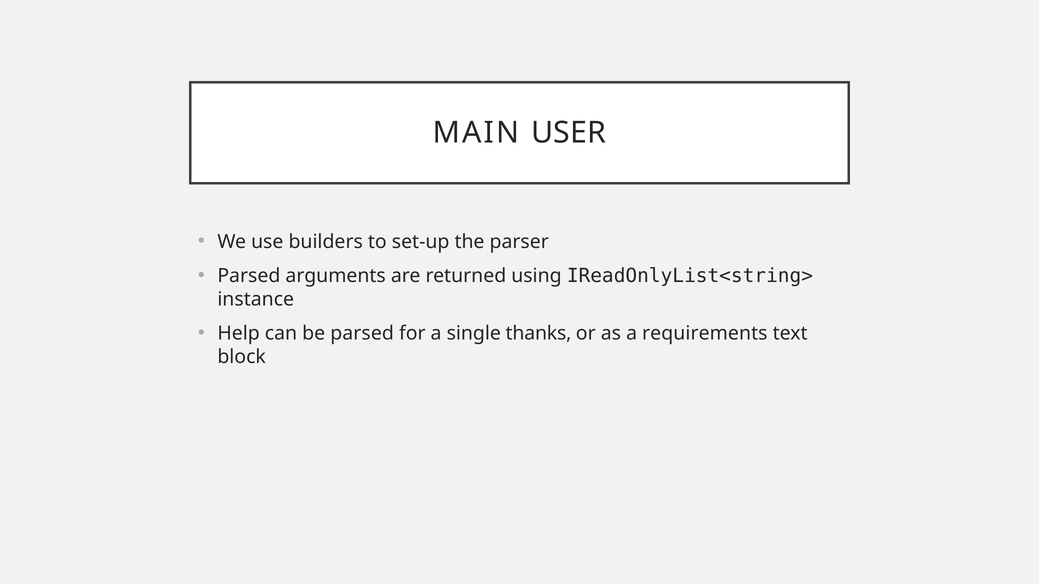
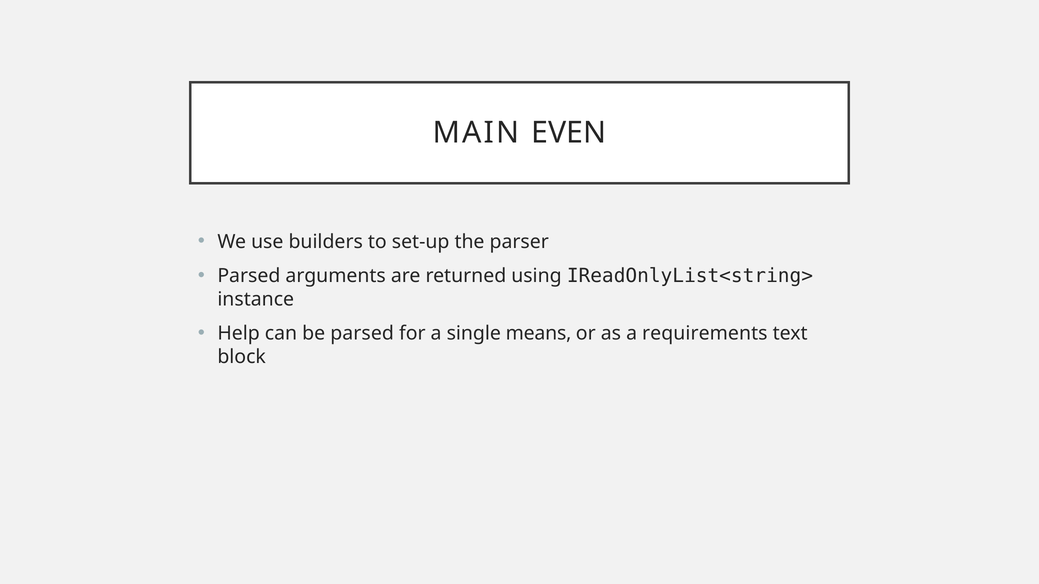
USER: USER -> EVEN (569, 133)
thanks: thanks -> means (539, 334)
